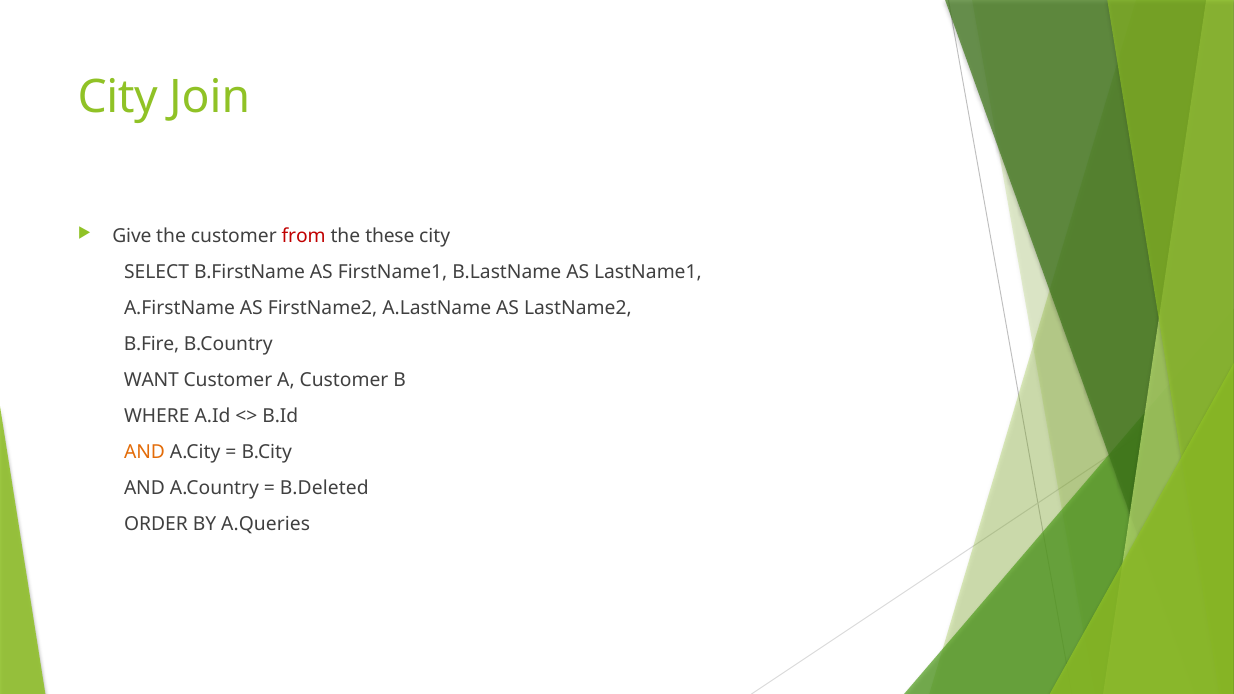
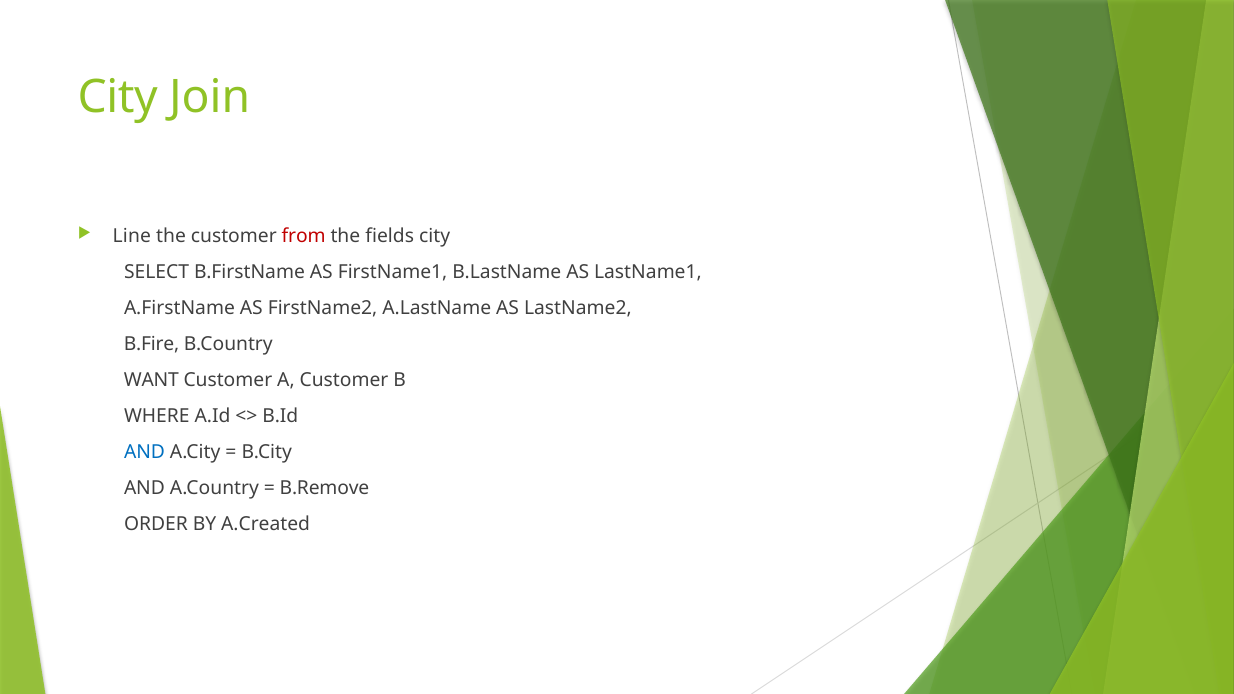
Give: Give -> Line (132, 236)
these: these -> fields (390, 236)
AND colour: orange -> blue (145, 452)
B.Deleted: B.Deleted -> B.Remove (324, 488)
A.Queries: A.Queries -> A.Created (266, 524)
